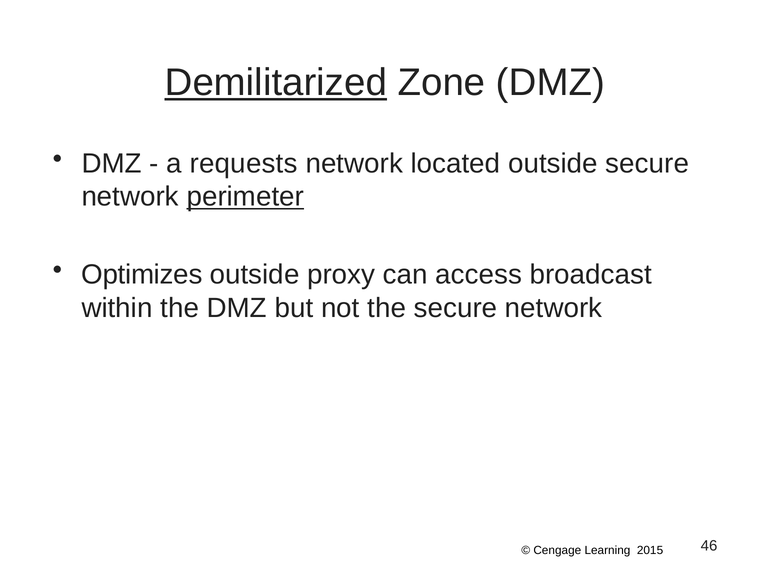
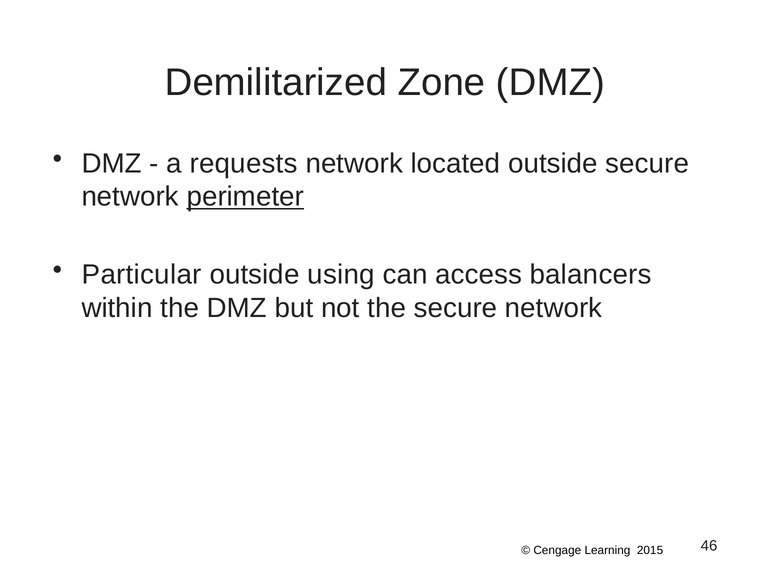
Demilitarized underline: present -> none (276, 83)
Optimizes: Optimizes -> Particular (142, 275)
proxy: proxy -> using (341, 275)
broadcast: broadcast -> balancers (591, 275)
